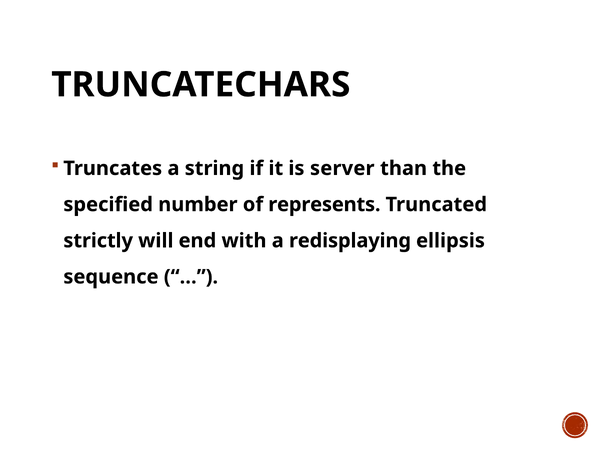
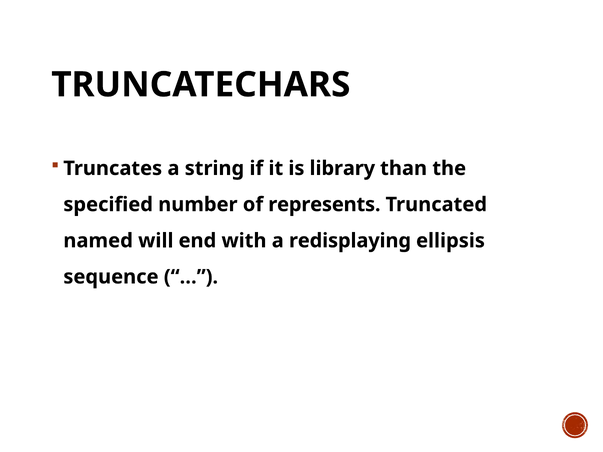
server: server -> library (342, 168)
strictly: strictly -> named (98, 241)
